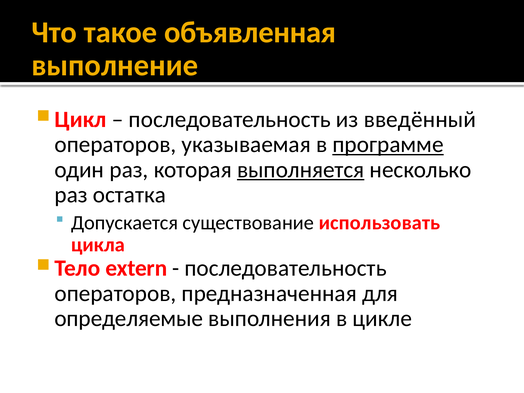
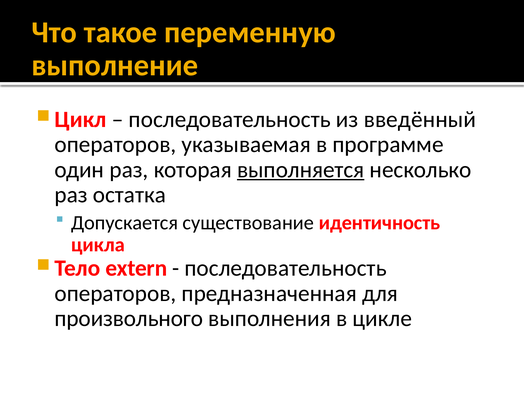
объявленная: объявленная -> переменную (250, 32)
программе underline: present -> none (388, 145)
использовать: использовать -> идентичность (380, 223)
определяемые: определяемые -> произвольного (129, 319)
